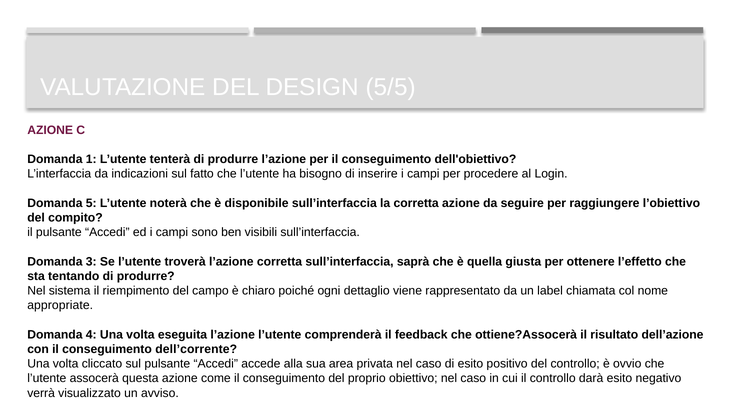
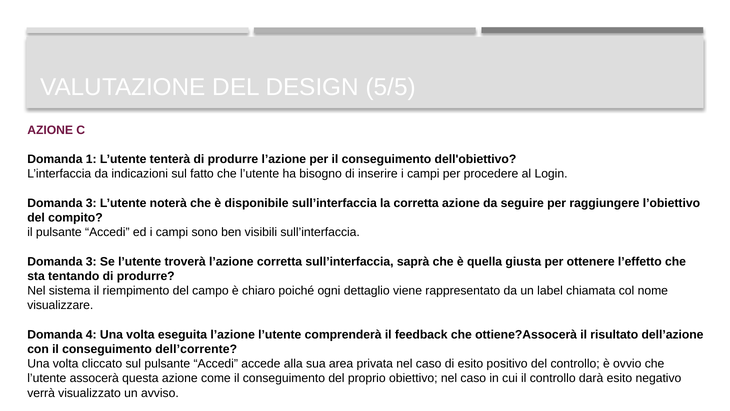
5: 5 -> 3 (91, 203)
appropriate: appropriate -> visualizzare (60, 305)
